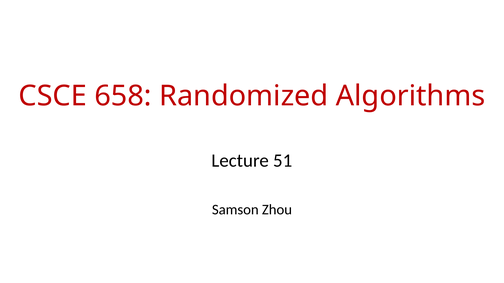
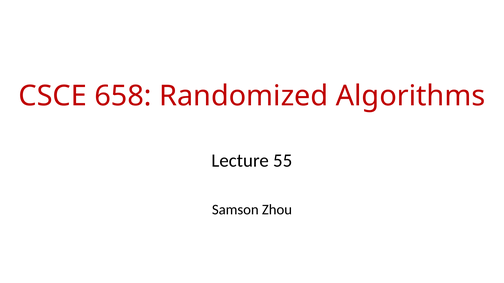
51: 51 -> 55 (283, 161)
